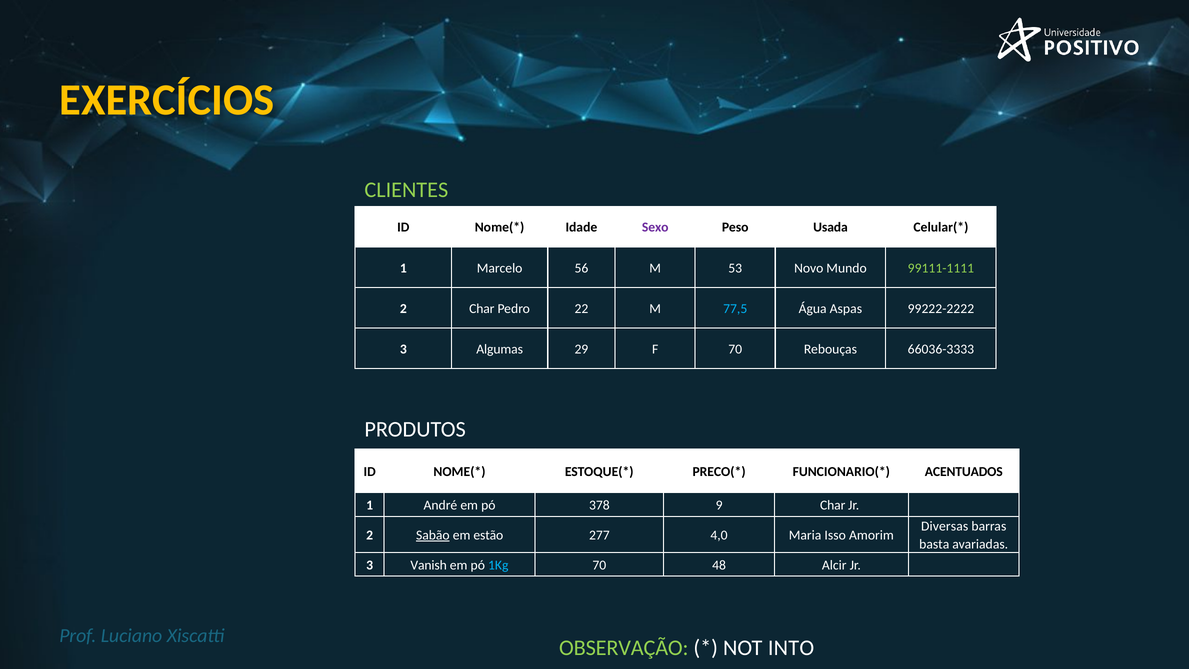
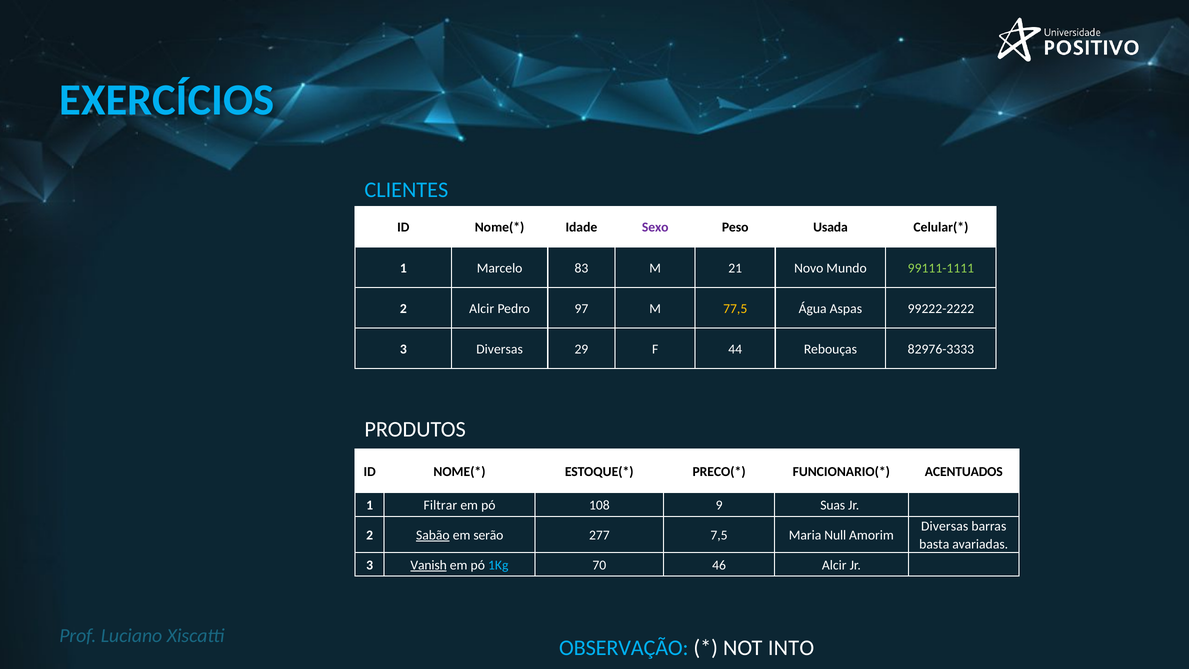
EXERCÍCIOS colour: yellow -> light blue (167, 100)
CLIENTES colour: light green -> light blue (406, 190)
56: 56 -> 83 (581, 268)
53: 53 -> 21 (735, 268)
2 Char: Char -> Alcir (482, 308)
22: 22 -> 97 (581, 308)
77,5 colour: light blue -> yellow (735, 308)
3 Algumas: Algumas -> Diversas (500, 349)
F 70: 70 -> 44 (735, 349)
66036-3333: 66036-3333 -> 82976-3333 (941, 349)
André: André -> Filtrar (440, 505)
378: 378 -> 108 (599, 505)
9 Char: Char -> Suas (833, 505)
estão: estão -> serão (488, 535)
4,0: 4,0 -> 7,5 (719, 535)
Isso: Isso -> Null (835, 535)
Vanish underline: none -> present (429, 565)
48: 48 -> 46 (719, 565)
OBSERVAÇÃO colour: light green -> light blue (624, 648)
